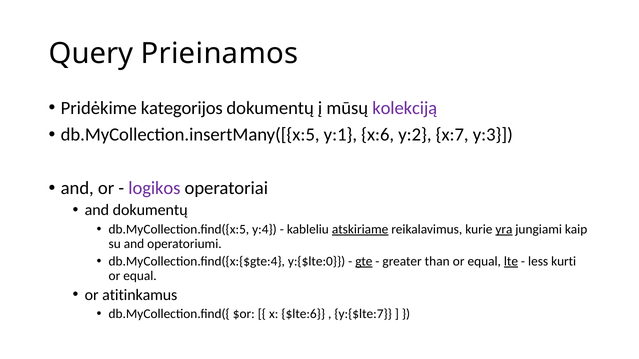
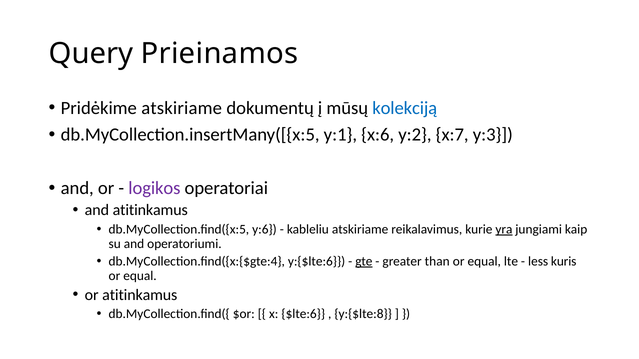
Pridėkime kategorijos: kategorijos -> atskiriame (182, 108)
kolekciją colour: purple -> blue (405, 108)
and dokumentų: dokumentų -> atitinkamus (150, 210)
y:4: y:4 -> y:6 (264, 230)
atskiriame underline: present -> none (360, 230)
y:{$lte:0: y:{$lte:0 -> y:{$lte:6 (317, 262)
lte underline: present -> none (511, 262)
kurti: kurti -> kuris (564, 262)
y:{$lte:7: y:{$lte:7 -> y:{$lte:8 (363, 314)
